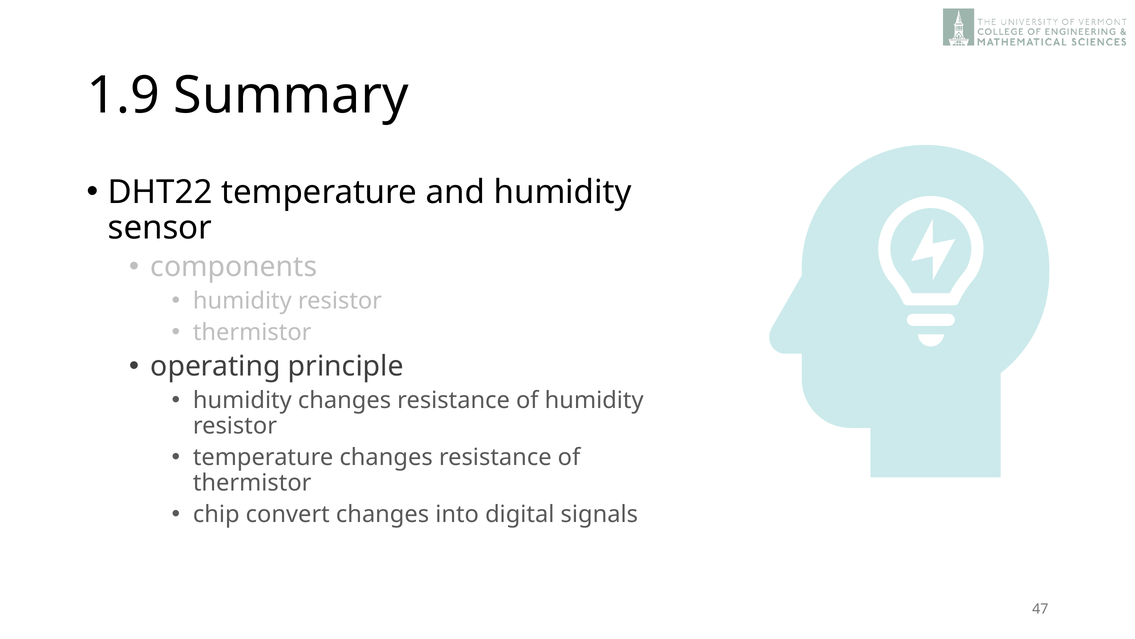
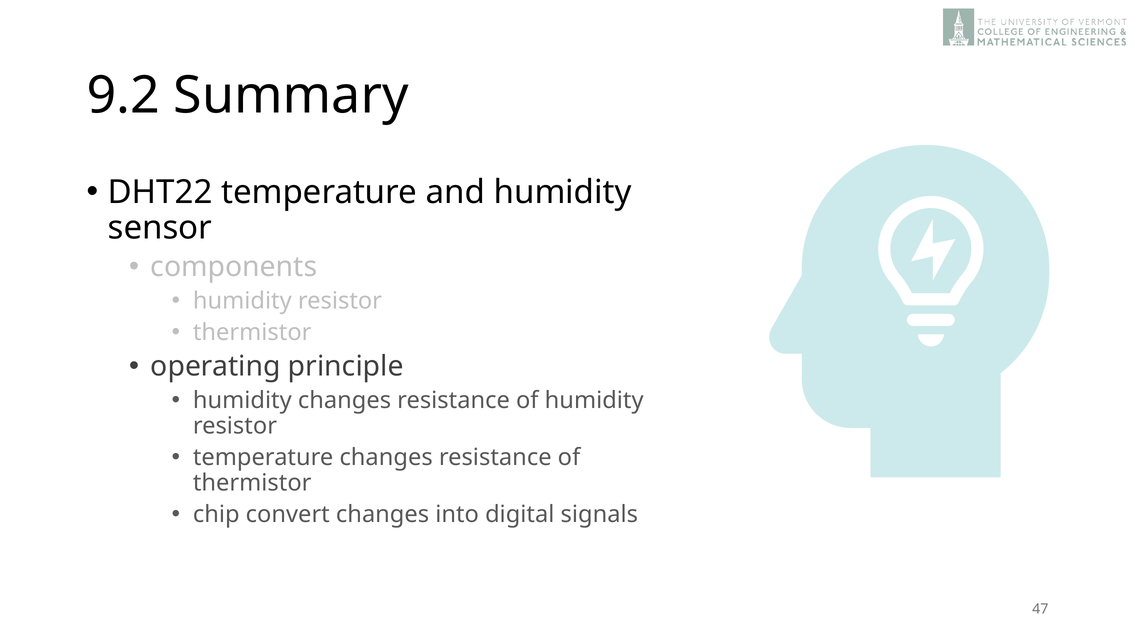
1.9: 1.9 -> 9.2 (123, 95)
